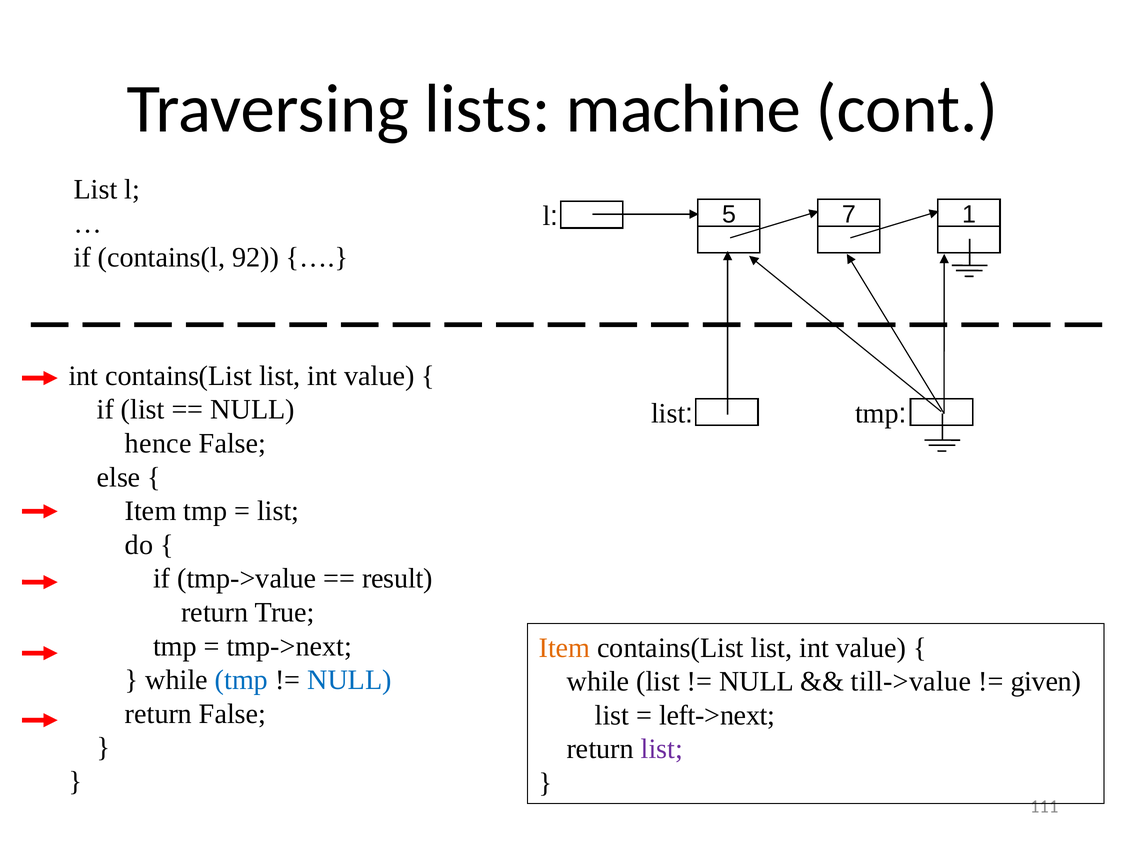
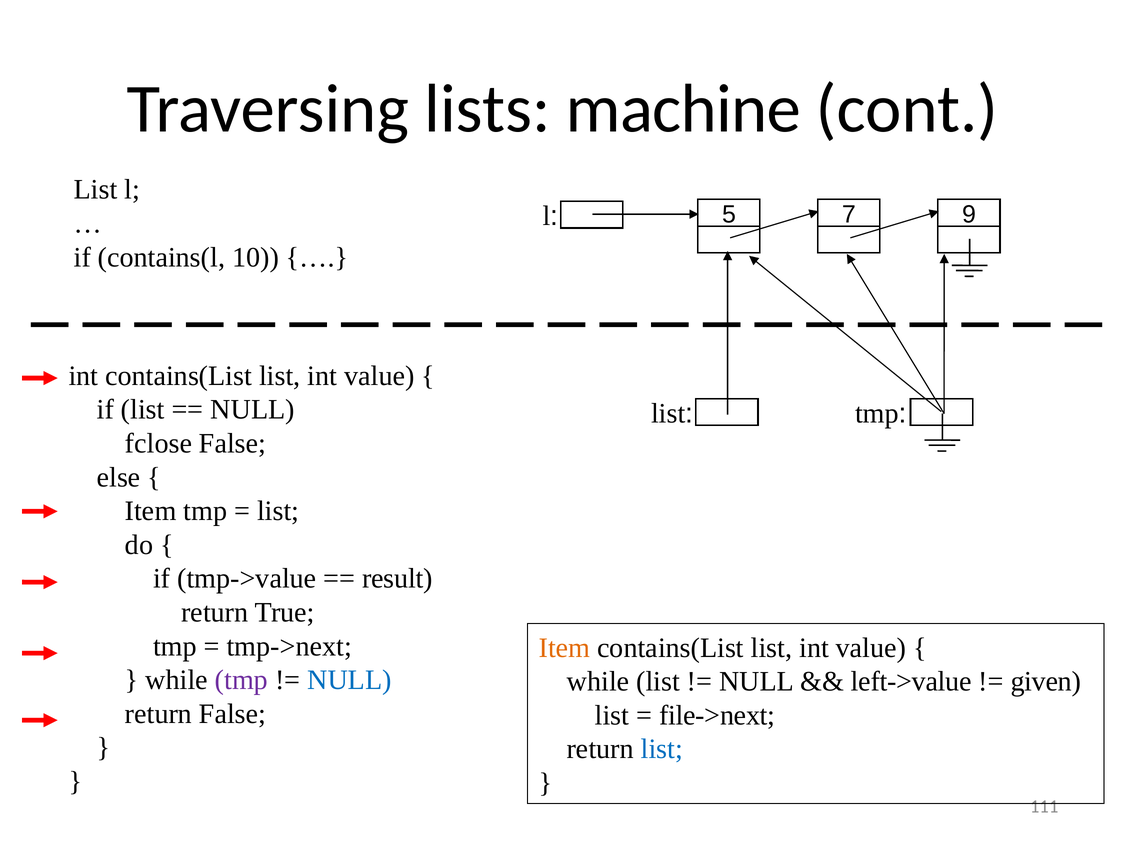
1: 1 -> 9 (969, 214)
92: 92 -> 10 (256, 257)
hence: hence -> fclose (158, 443)
tmp colour: blue -> purple (241, 680)
till->value: till->value -> left->value (911, 681)
left->next: left->next -> file->next (717, 715)
list colour: purple -> blue (662, 749)
